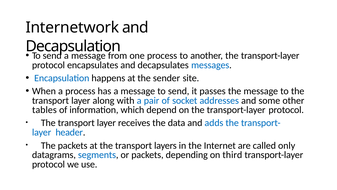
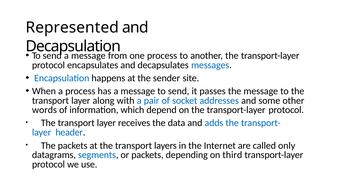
Internetwork: Internetwork -> Represented (72, 28)
tables: tables -> words (44, 110)
